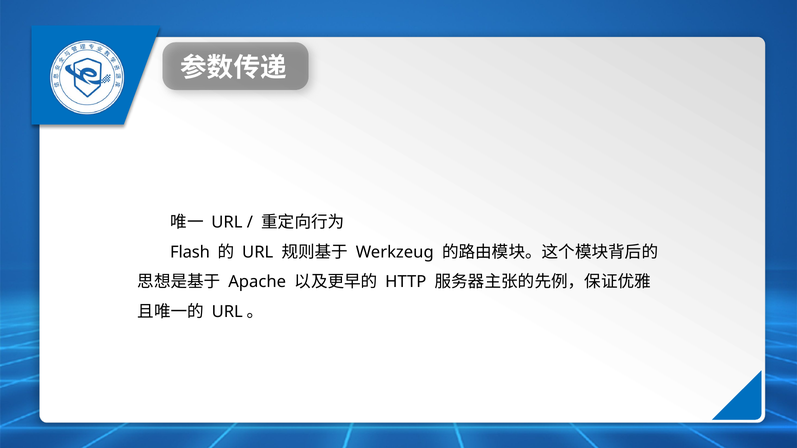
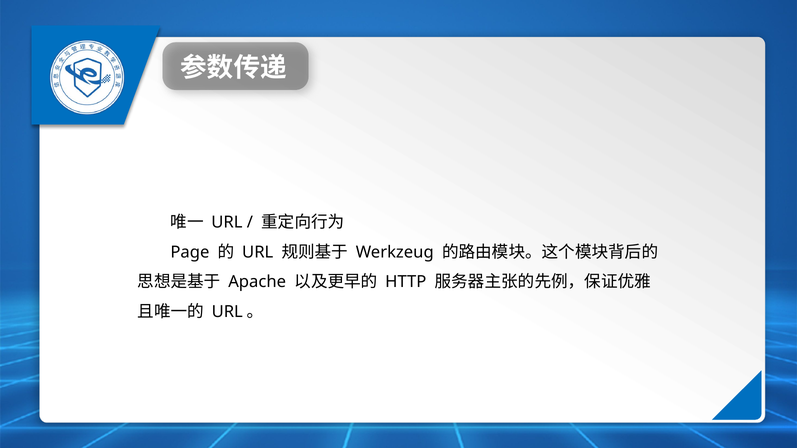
Flash: Flash -> Page (190, 252)
